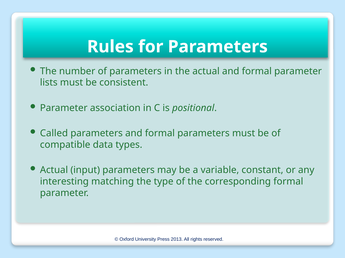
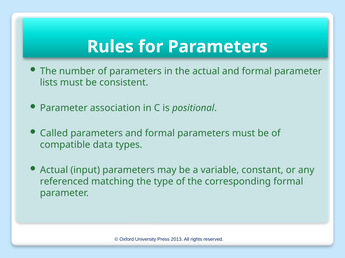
interesting: interesting -> referenced (64, 182)
